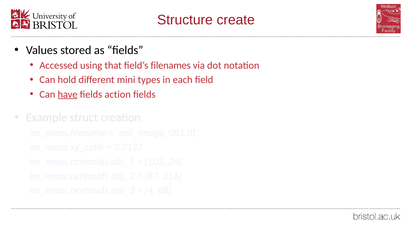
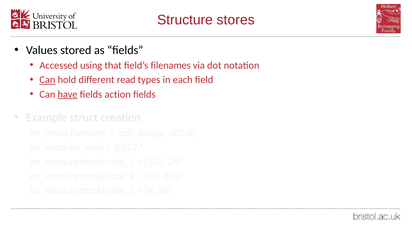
create: create -> stores (236, 20)
Can underline: none -> present (47, 80)
mini: mini -> read (126, 80)
